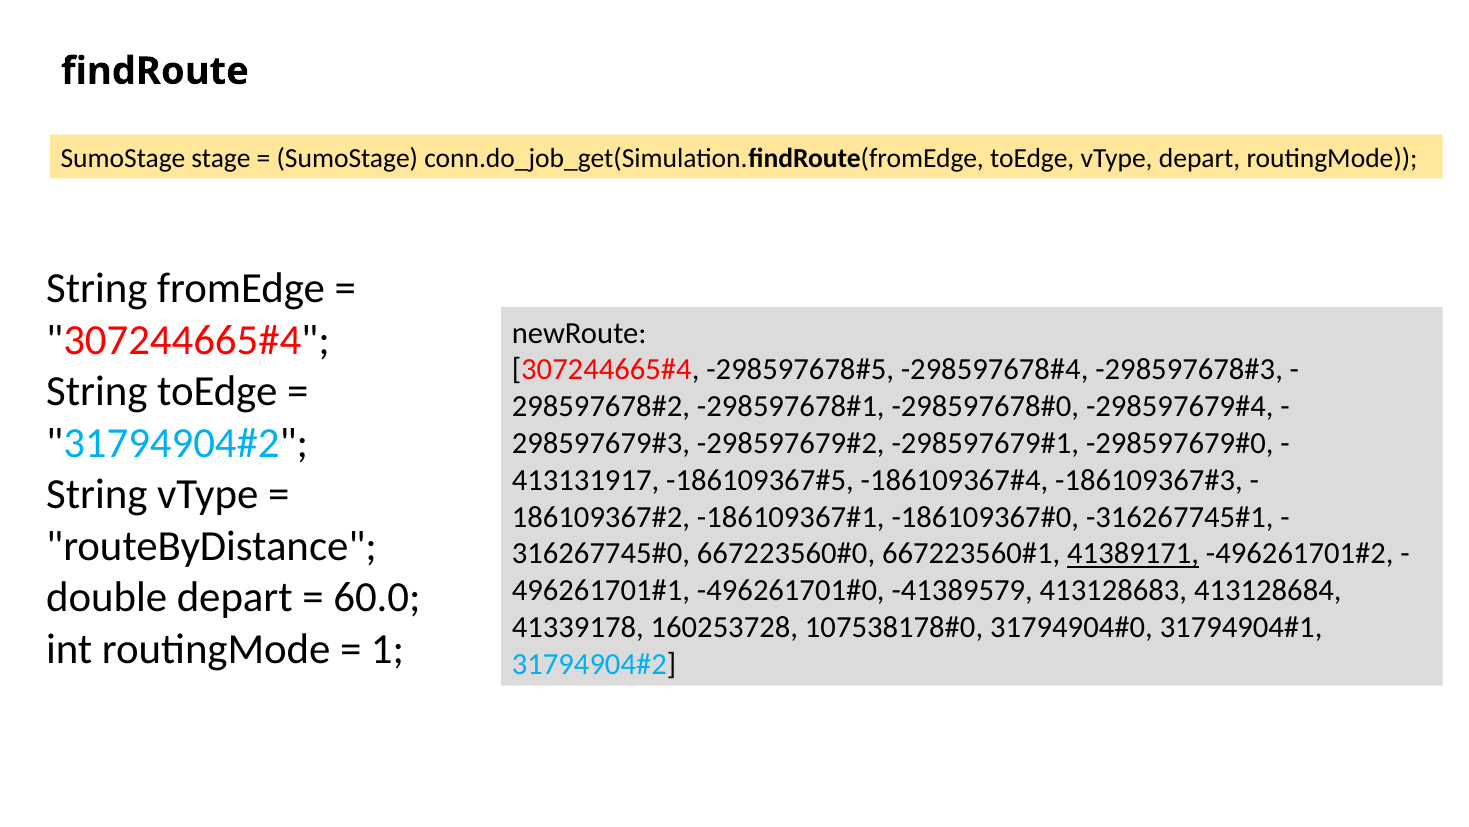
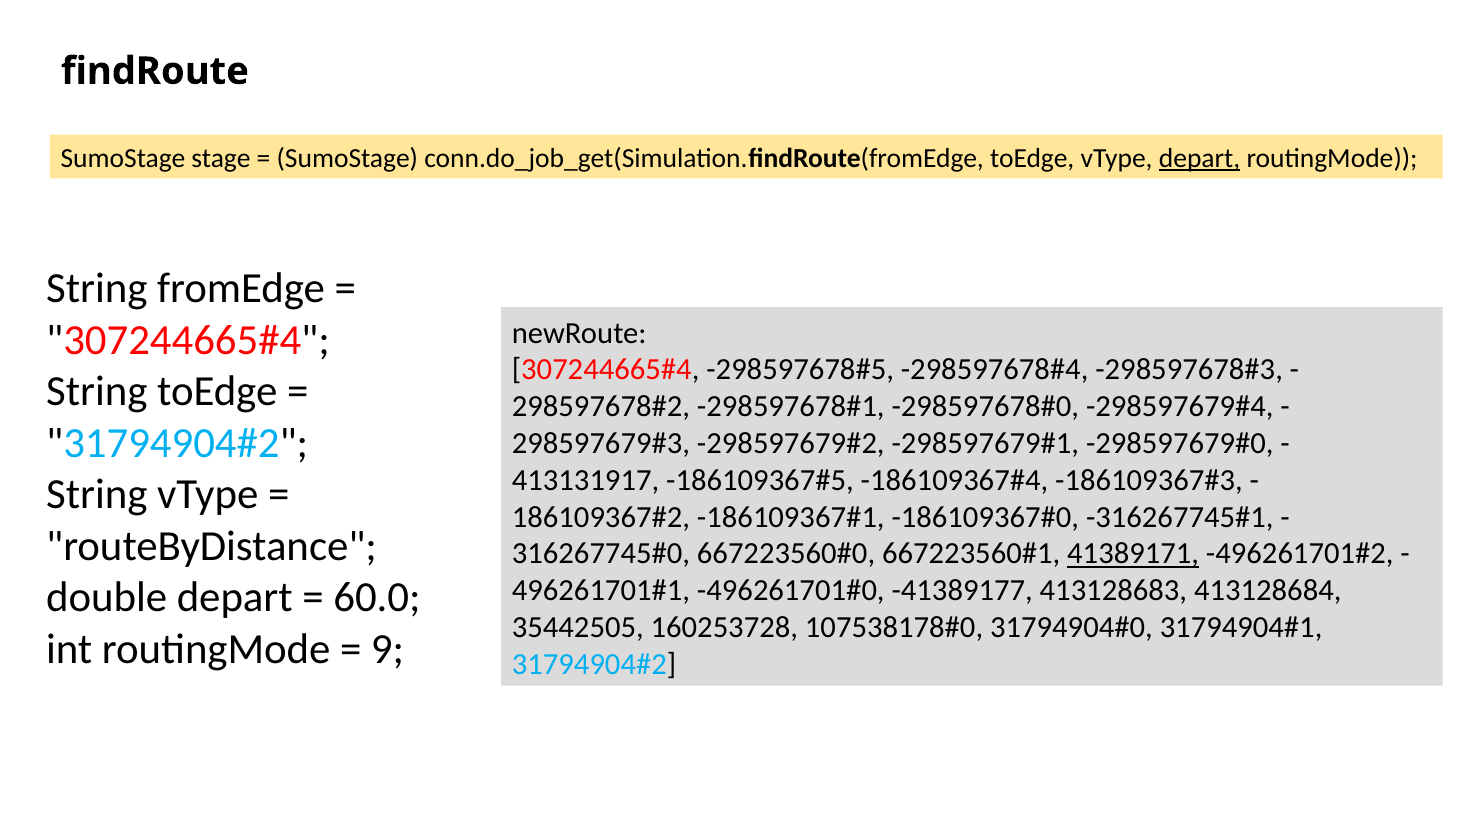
depart underline: none -> present (1200, 158)
-41389579: -41389579 -> -41389177 (962, 590)
41339178: 41339178 -> 35442505 (578, 627)
1: 1 -> 9 (388, 649)
